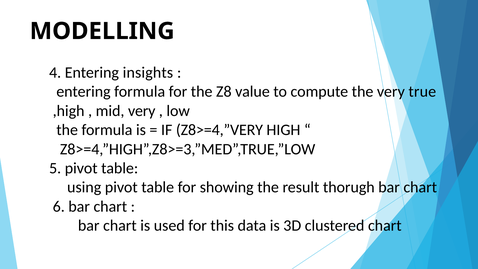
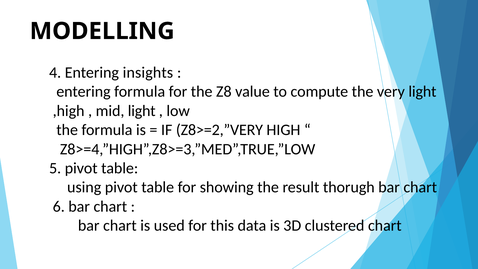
very true: true -> light (422, 92)
mid very: very -> light (142, 111)
Z8>=4,”VERY: Z8>=4,”VERY -> Z8>=2,”VERY (220, 130)
